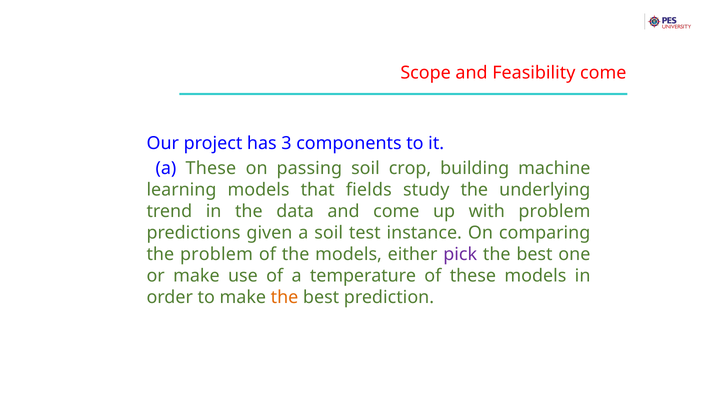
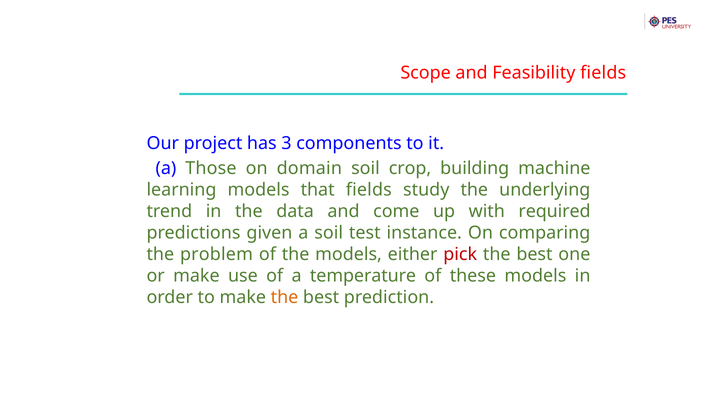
Feasibility come: come -> fields (603, 73)
a These: These -> Those (211, 168)
passing: passing -> domain (309, 168)
with problem: problem -> required (555, 212)
pick colour: purple -> red (460, 255)
